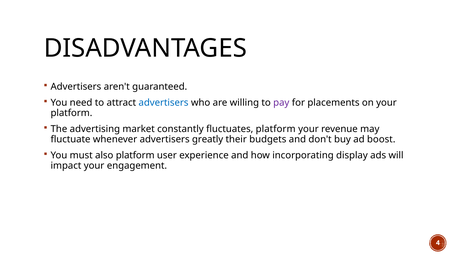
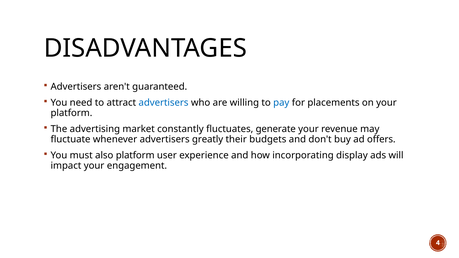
pay colour: purple -> blue (281, 103)
fluctuates platform: platform -> generate (276, 129)
boost: boost -> offers (381, 139)
